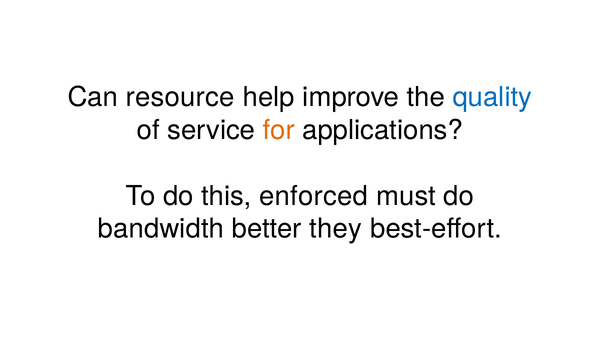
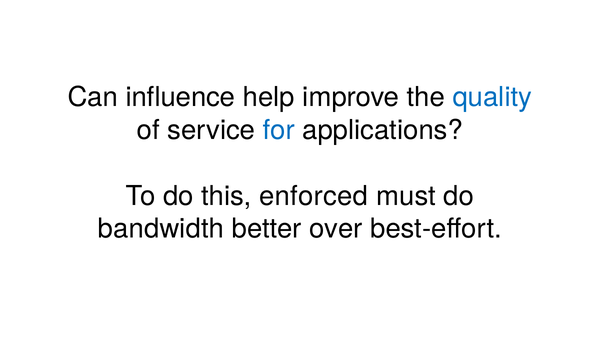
resource: resource -> influence (180, 97)
for colour: orange -> blue (279, 130)
they: they -> over (336, 229)
